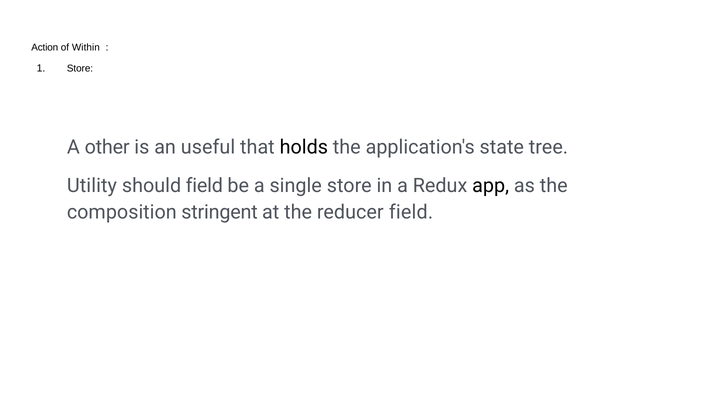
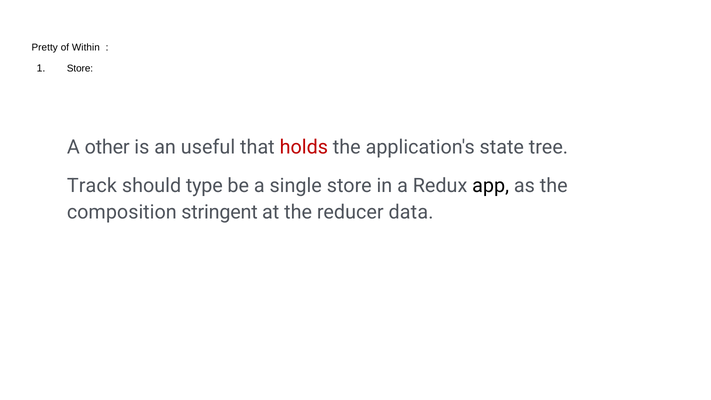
Action: Action -> Pretty (45, 47)
holds colour: black -> red (304, 147)
Utility: Utility -> Track (92, 186)
should field: field -> type (204, 186)
reducer field: field -> data (411, 212)
